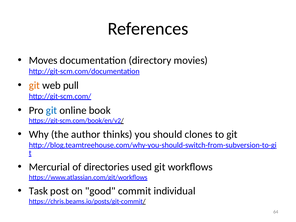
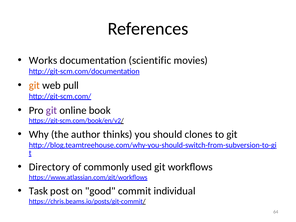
Moves: Moves -> Works (43, 60)
directory: directory -> scientific (150, 60)
git colour: blue -> purple (52, 110)
Mercurial: Mercurial -> Directory (49, 167)
directories: directories -> commonly (106, 167)
